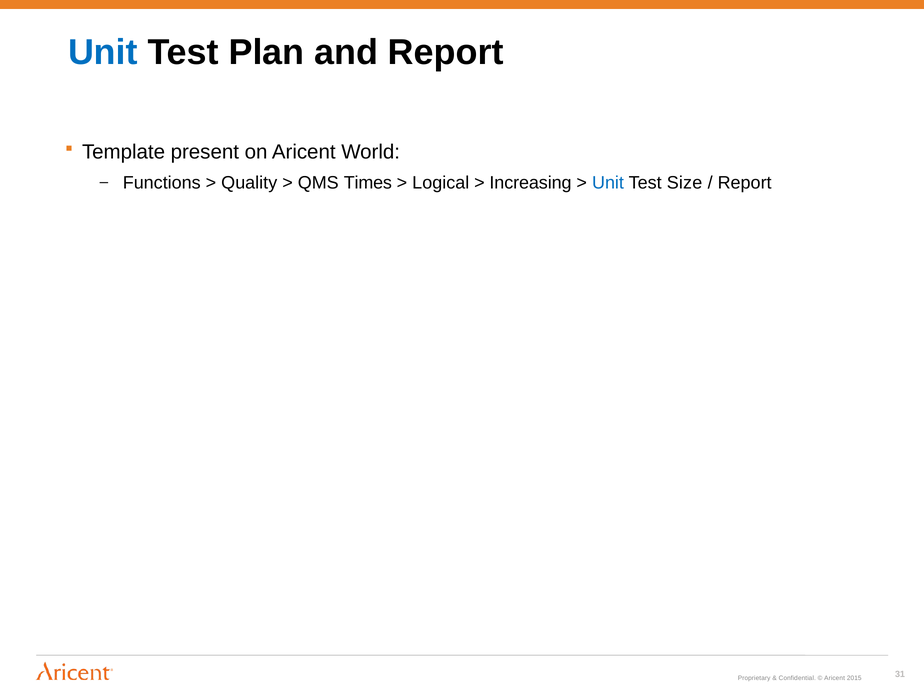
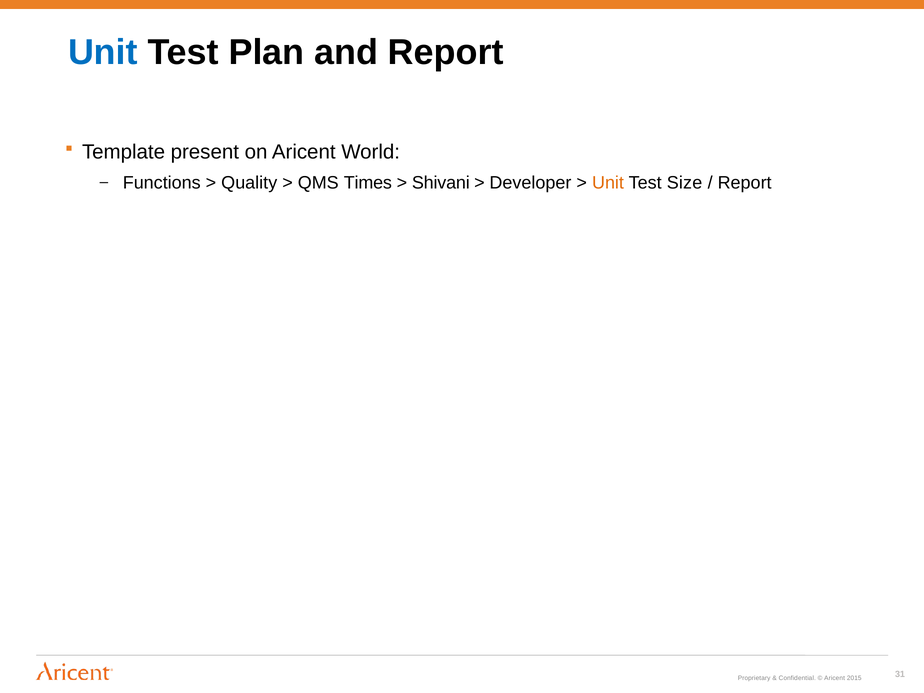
Logical: Logical -> Shivani (441, 183)
Increasing: Increasing -> Developer (530, 183)
Unit colour: blue -> orange (608, 183)
